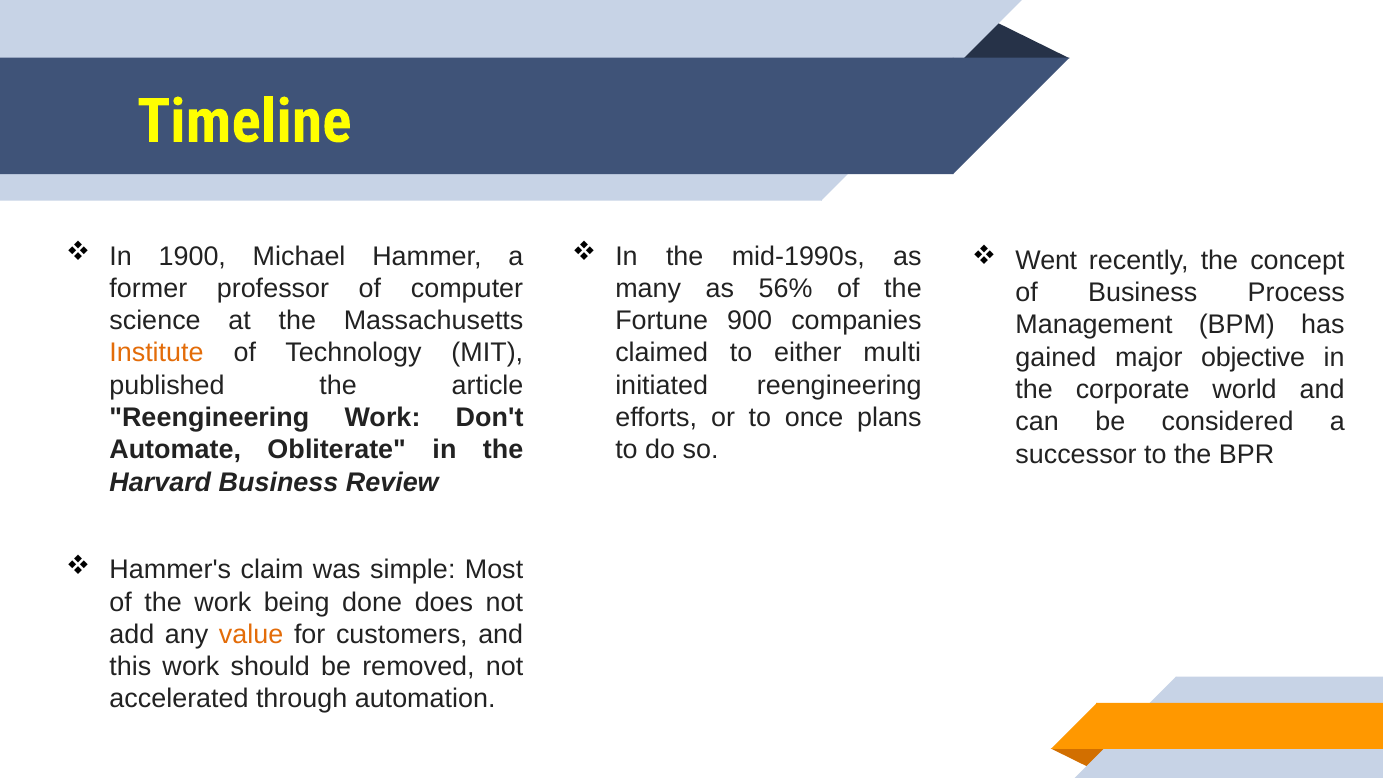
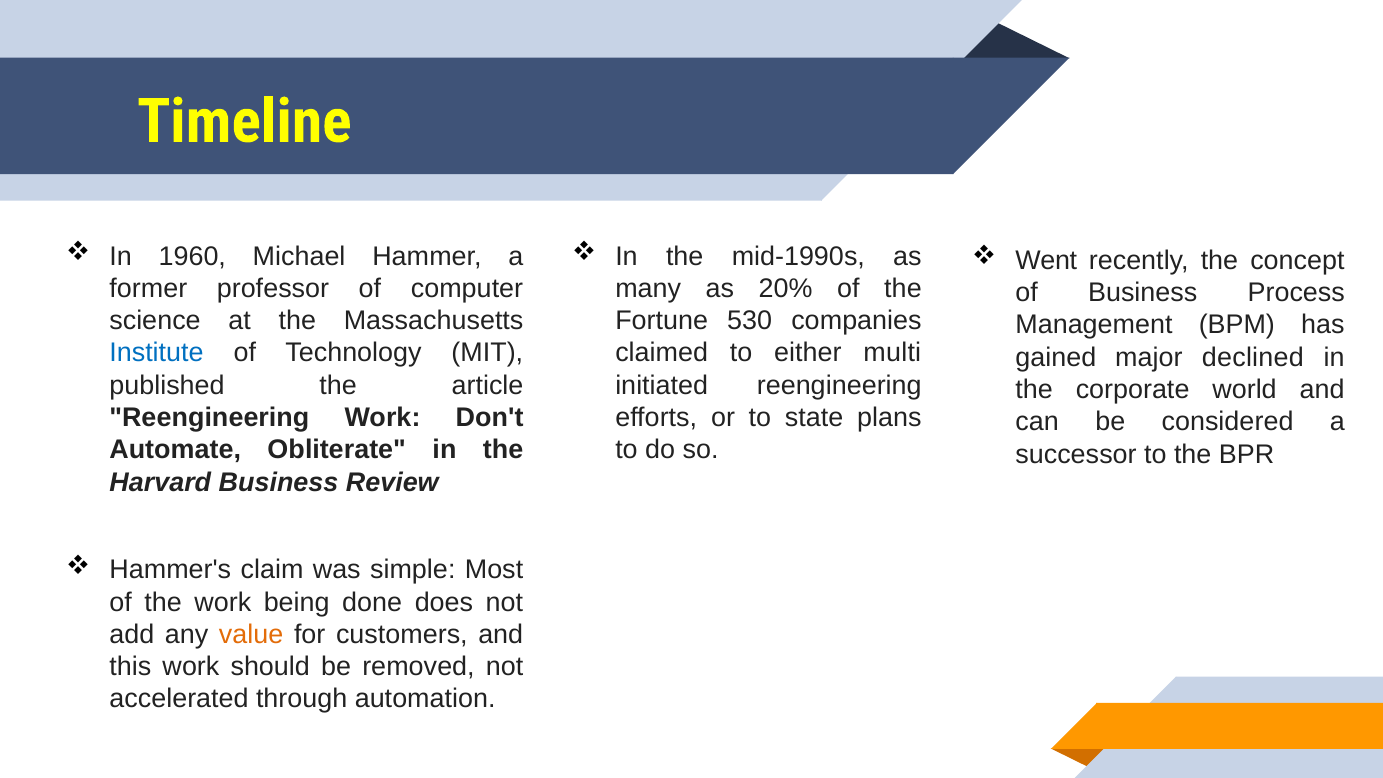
1900: 1900 -> 1960 (192, 256)
56%: 56% -> 20% (786, 288)
900: 900 -> 530 (750, 321)
Institute colour: orange -> blue (156, 353)
objective: objective -> declined (1253, 357)
once: once -> state (814, 418)
